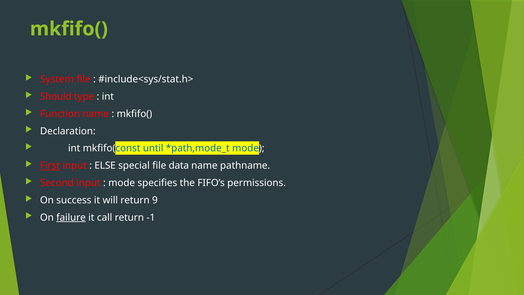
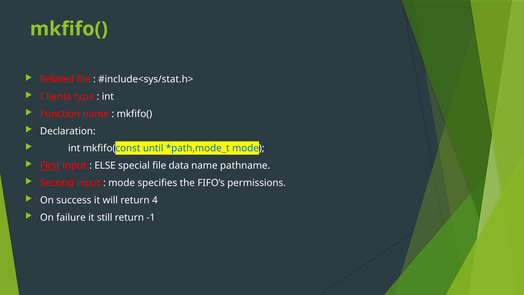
System: System -> Related (57, 79)
Should: Should -> Clients (56, 97)
9: 9 -> 4 (155, 200)
failure underline: present -> none (71, 217)
call: call -> still (105, 217)
